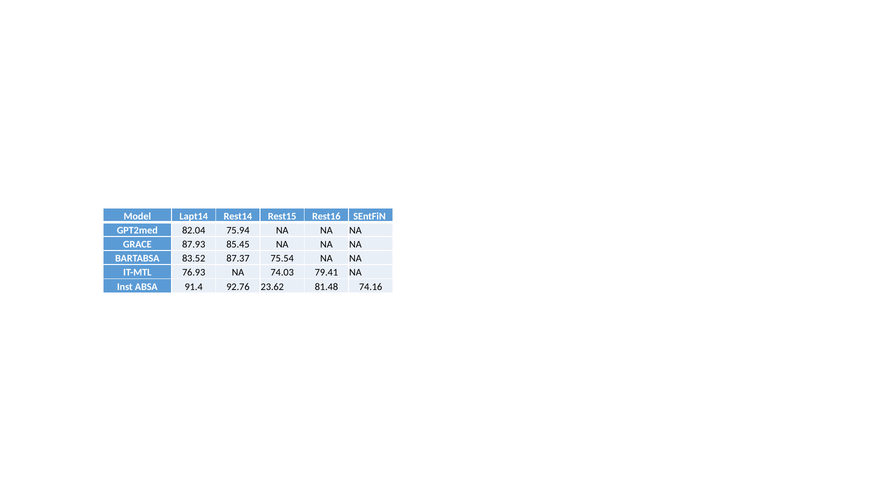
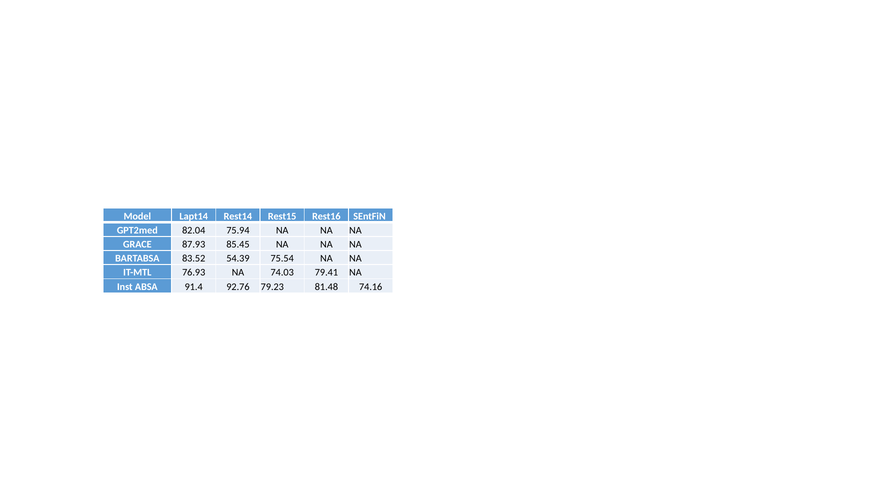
87.37: 87.37 -> 54.39 (238, 258)
23.62: 23.62 -> 79.23 (272, 287)
